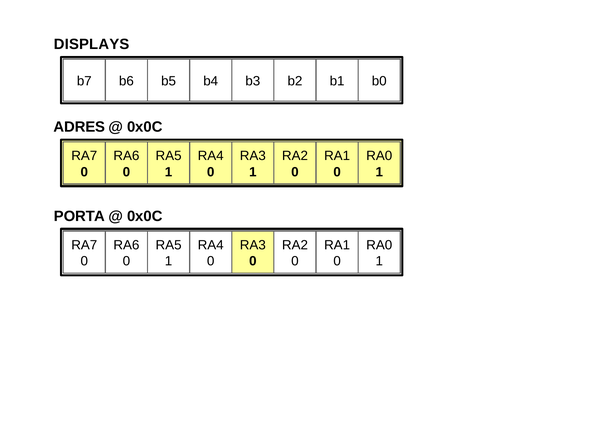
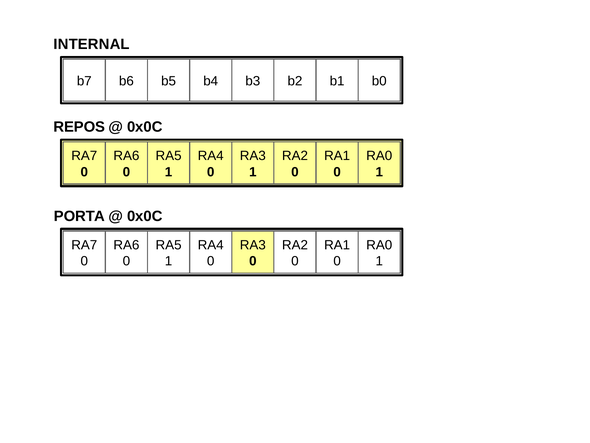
DISPLAYS: DISPLAYS -> INTERNAL (92, 44)
ADRES: ADRES -> REPOS (79, 127)
